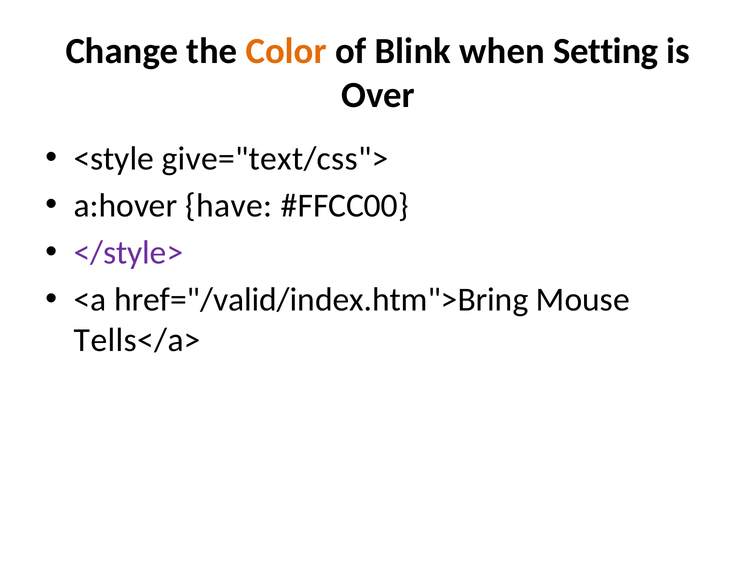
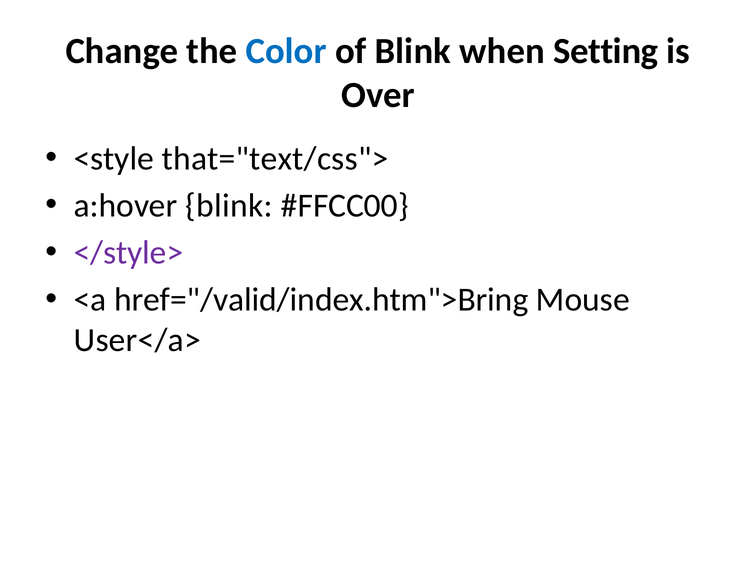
Color colour: orange -> blue (286, 51)
give="text/css">: give="text/css"> -> that="text/css"> (275, 159)
a:hover have: have -> blink (229, 206)
Tells</a>: Tells</a> -> User</a> (137, 340)
